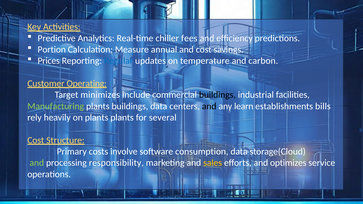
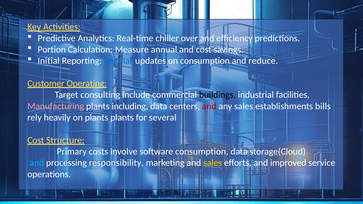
fees: fees -> over (189, 38)
Prices: Prices -> Initial (49, 61)
on temperature: temperature -> consumption (205, 61)
carbon: carbon -> reduce (263, 61)
minimizes: minimizes -> consulting (100, 95)
Manufacturing colour: light green -> pink (56, 106)
plants buildings: buildings -> including (130, 106)
and colour: black -> red (209, 106)
any learn: learn -> sales (244, 106)
and colour: light green -> light blue (37, 163)
optimizes: optimizes -> improved (288, 163)
